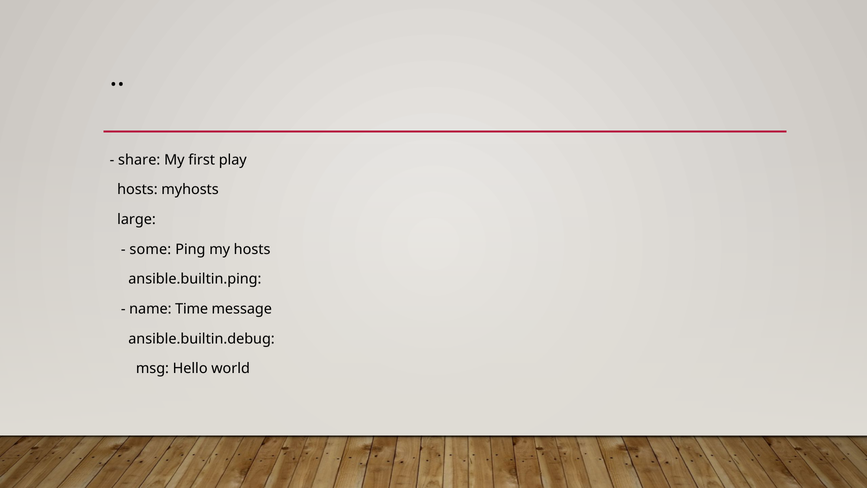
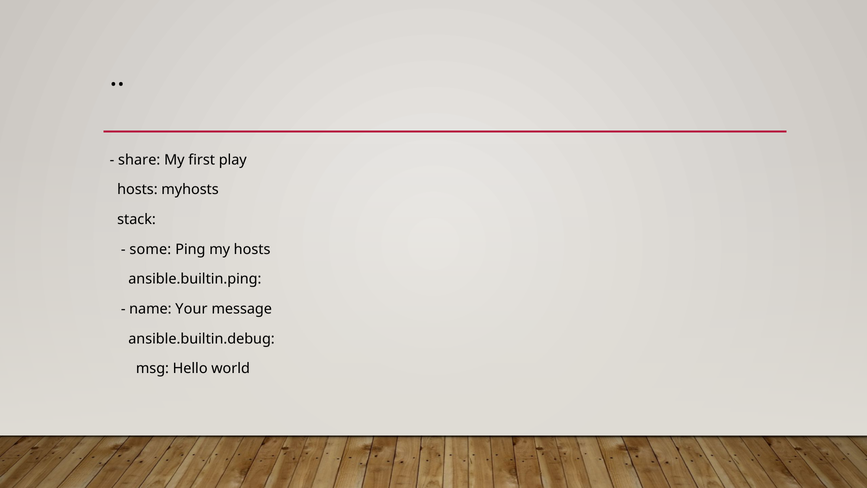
large: large -> stack (137, 219)
Time: Time -> Your (191, 309)
